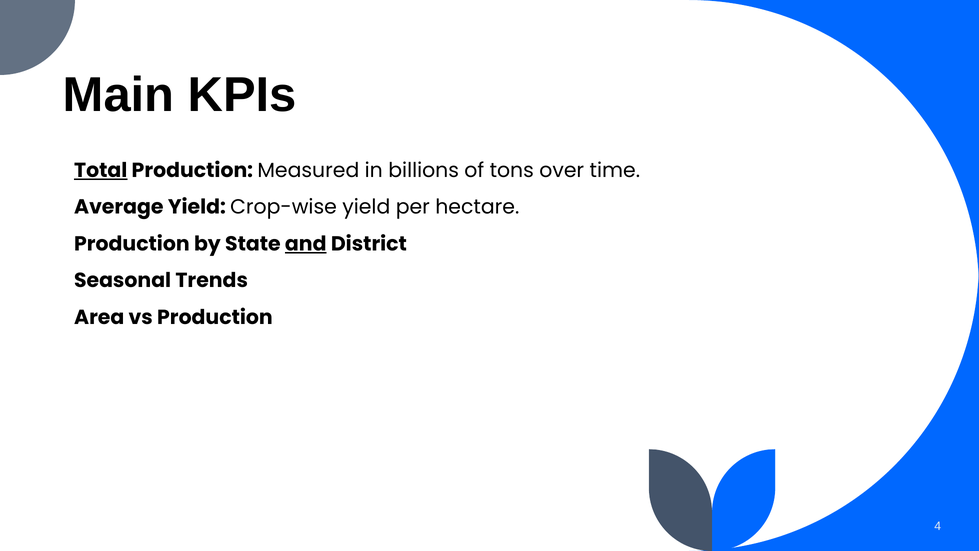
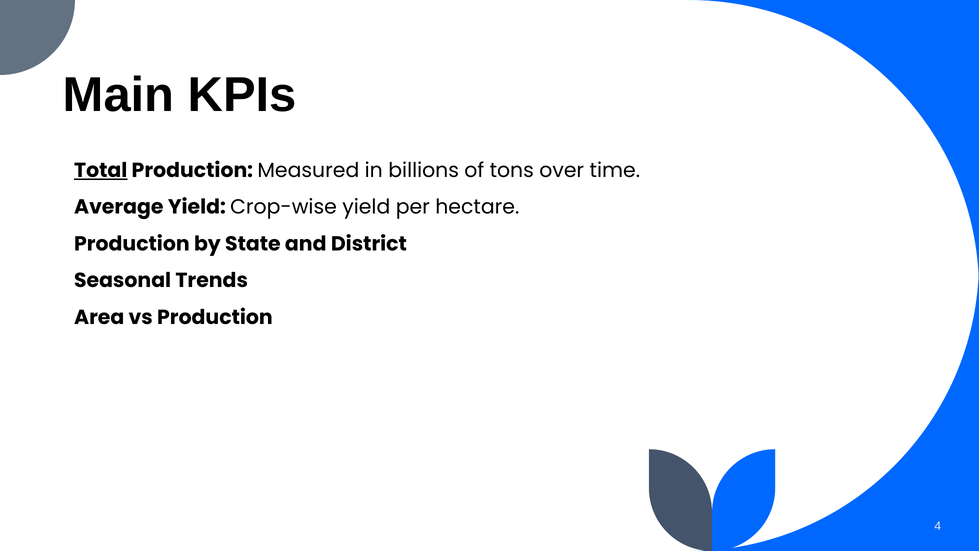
and underline: present -> none (306, 244)
